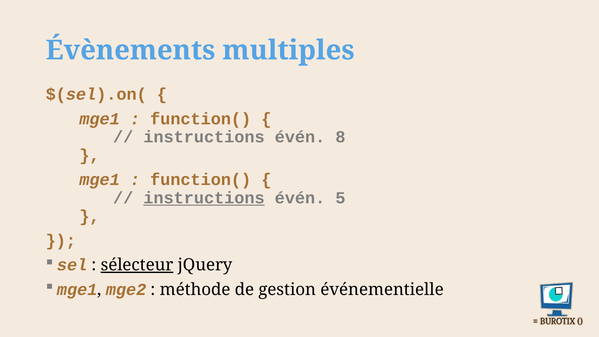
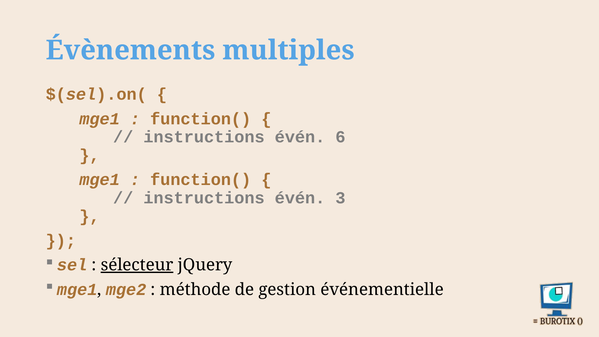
8: 8 -> 6 (340, 137)
instructions underline: present -> none (204, 198)
5: 5 -> 3 (340, 198)
